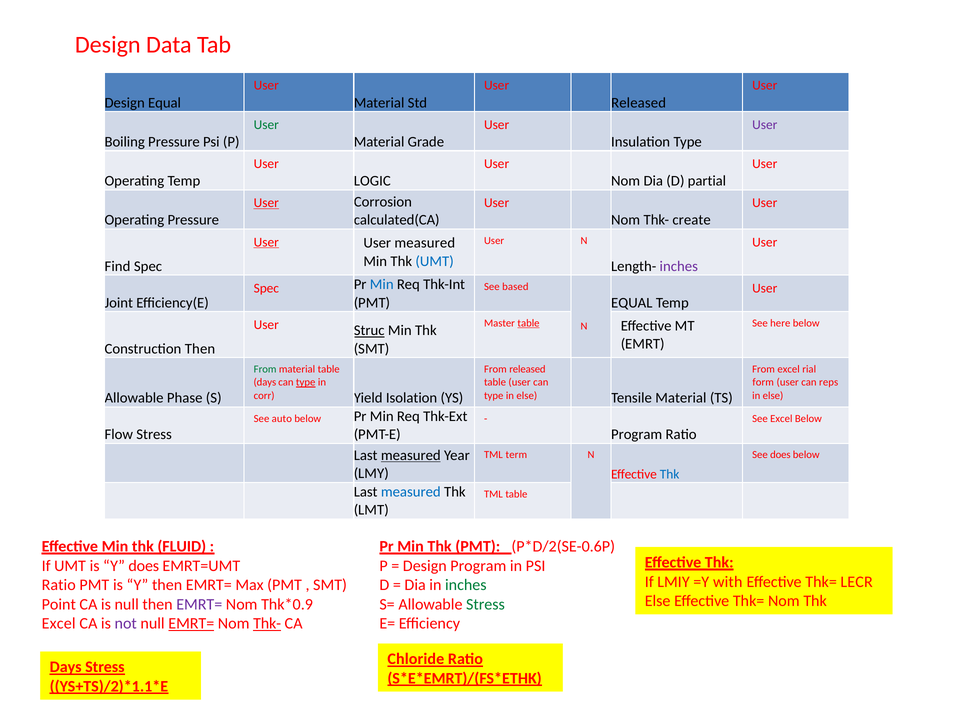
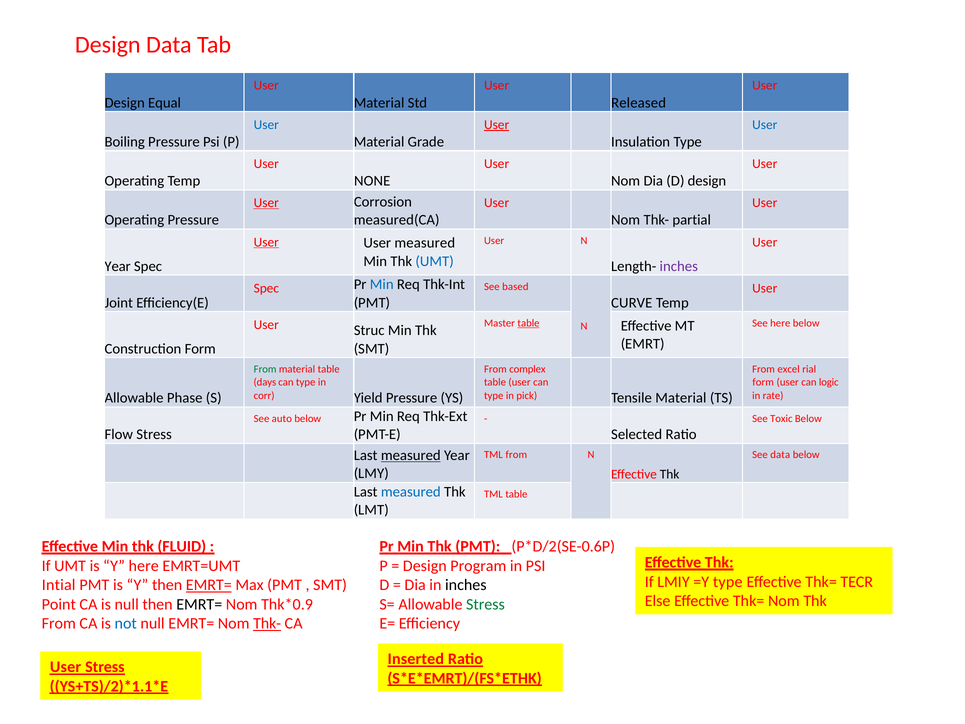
User colour: green -> blue (266, 125)
User underline: none -> present (497, 125)
User colour: purple -> blue (765, 125)
LOGIC: LOGIC -> NONE (372, 181)
D partial: partial -> design (707, 181)
calculated(CA: calculated(CA -> measured(CA (397, 220)
create: create -> partial (692, 220)
Find: Find -> Year (118, 266)
EQUAL: EQUAL -> CURVE (632, 303)
Struc underline: present -> none (369, 330)
Construction Then: Then -> Form (200, 349)
From released: released -> complex (527, 369)
type underline: present -> none (306, 382)
reps: reps -> logic (829, 382)
Yield Isolation: Isolation -> Pressure (412, 398)
type in else: else -> pick (527, 395)
else: else -> rate (773, 395)
See Excel: Excel -> Toxic (781, 418)
Program: Program -> Selected (637, 434)
TML term: term -> from (516, 455)
See does: does -> data (780, 455)
Thk colour: blue -> black (670, 474)
Y does: does -> here (144, 566)
=Y with: with -> type (728, 582)
LECR: LECR -> TECR (857, 582)
Ratio: Ratio -> Intial (59, 585)
EMRT= underline: none -> present (209, 585)
inches colour: green -> black (466, 585)
EMRT= colour: purple -> black (199, 604)
Excel: Excel -> From (59, 623)
not colour: purple -> blue (126, 623)
EMRT= underline: present -> none (191, 623)
Chloride: Chloride -> Inserted (416, 659)
Days: Days -> User (66, 667)
